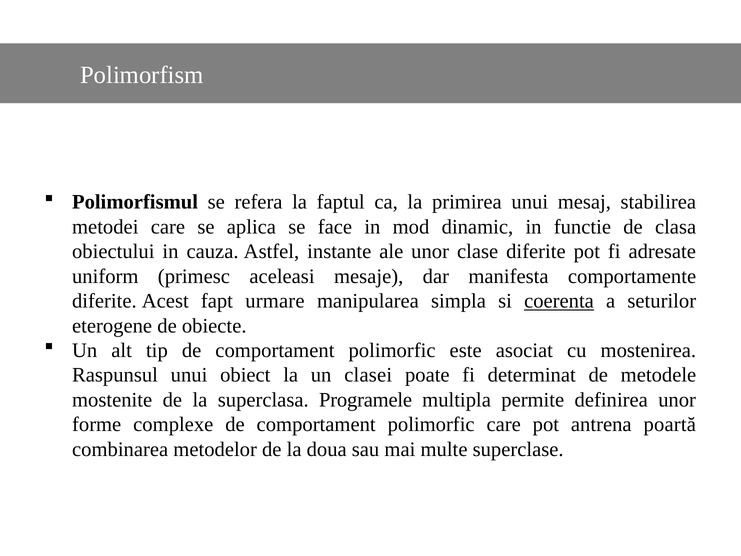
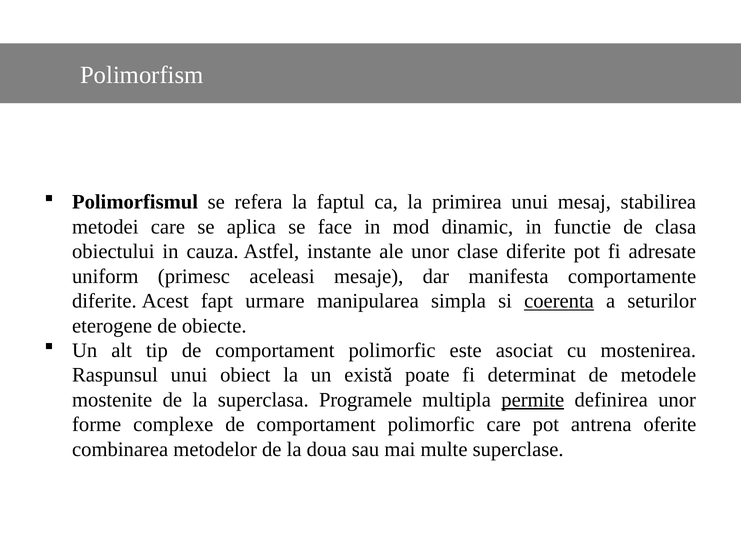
clasei: clasei -> există (368, 375)
permite underline: none -> present (533, 400)
poartă: poartă -> oferite (670, 424)
